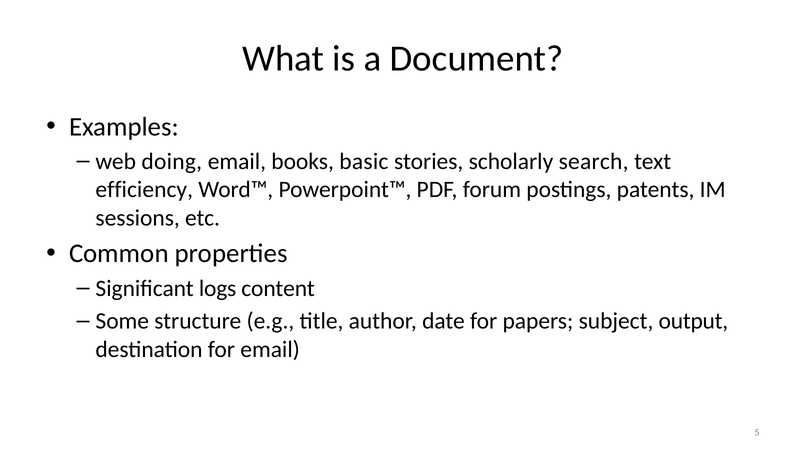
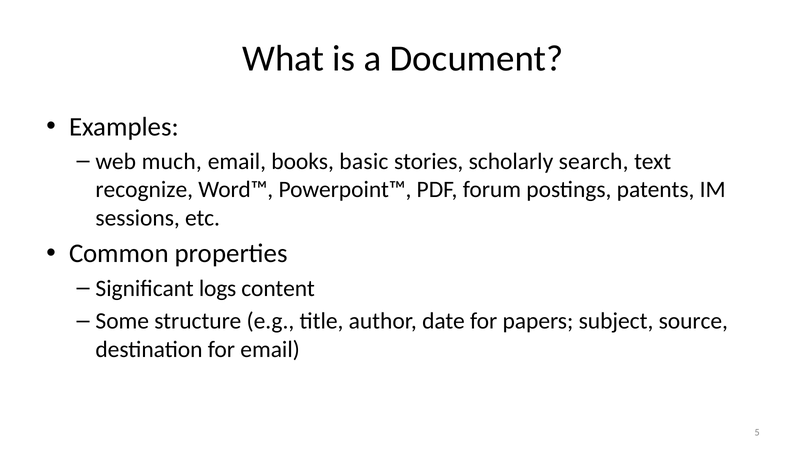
doing: doing -> much (172, 162)
efficiency: efficiency -> recognize (144, 190)
output: output -> source (693, 321)
